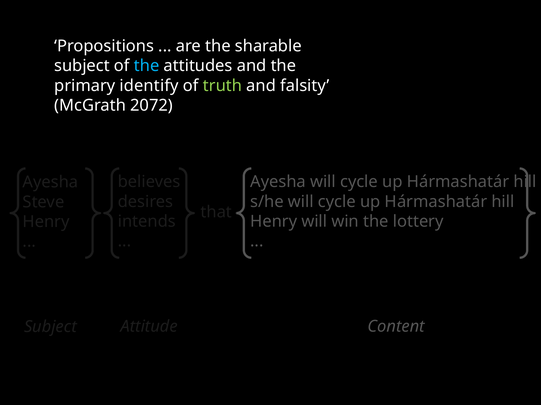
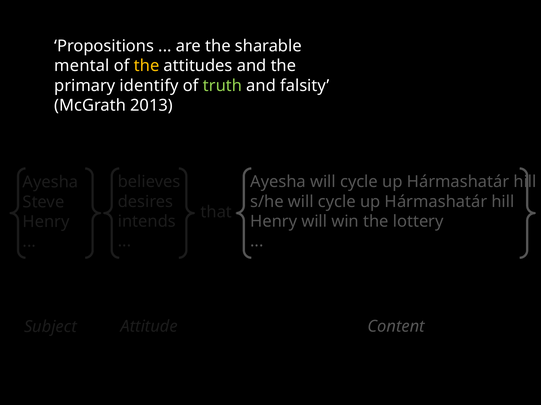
subject: subject -> mental (82, 66)
the colour: light blue -> yellow (147, 66)
2072: 2072 -> 2013 (152, 106)
